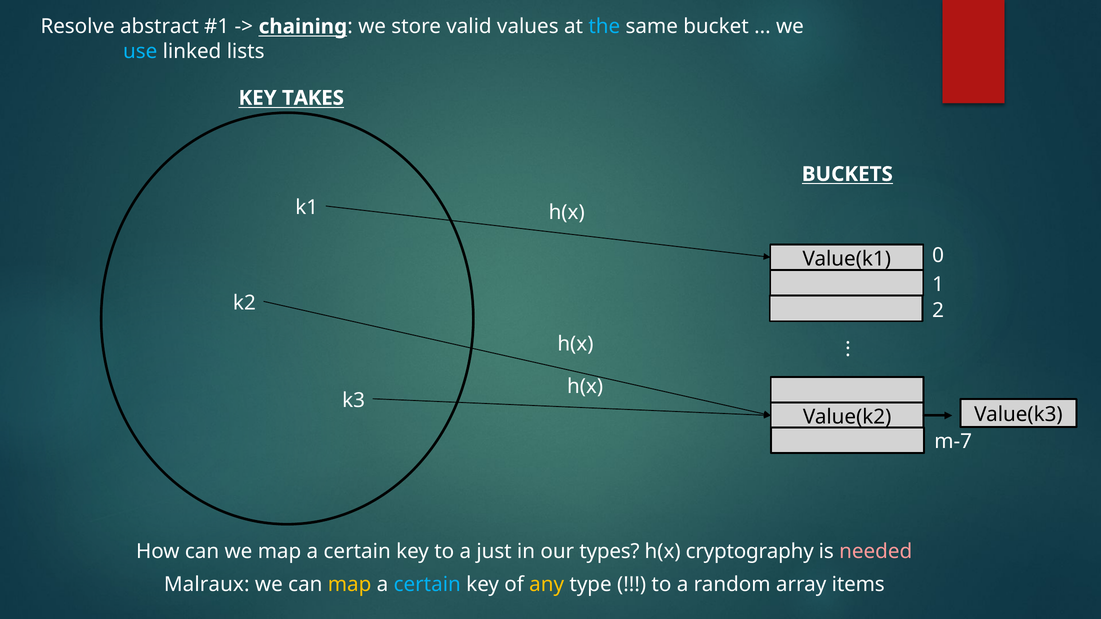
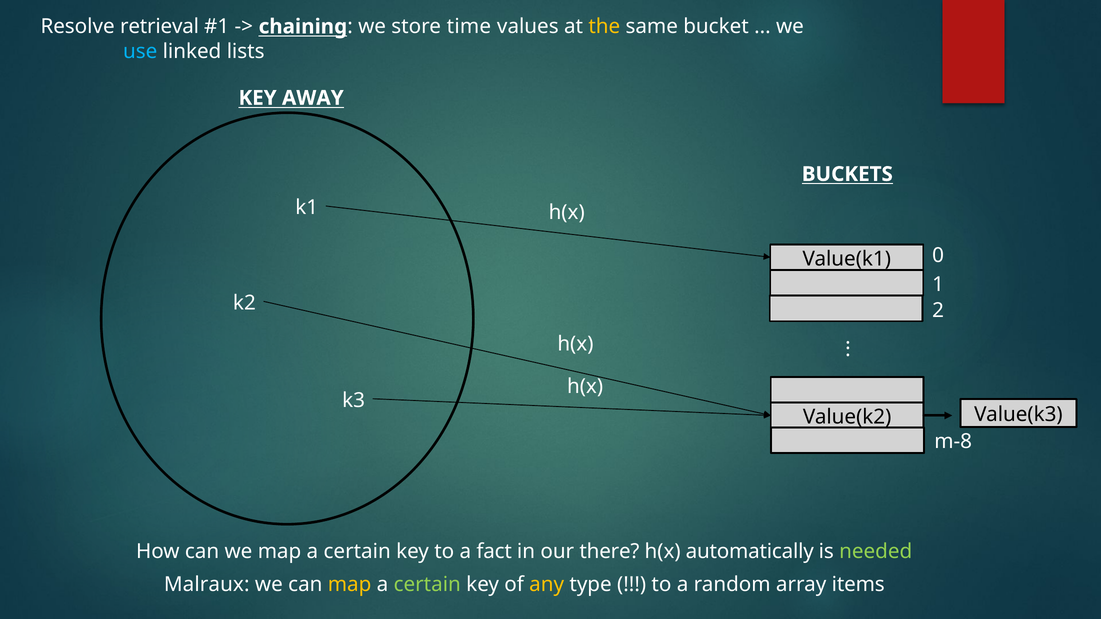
abstract: abstract -> retrieval (160, 27)
valid: valid -> time (469, 27)
the colour: light blue -> yellow (604, 27)
TAKES: TAKES -> AWAY (313, 98)
m-7: m-7 -> m-8 (953, 442)
just: just -> fact (494, 552)
types: types -> there (609, 552)
cryptography: cryptography -> automatically (750, 552)
needed colour: pink -> light green (876, 552)
certain colour: light blue -> light green (427, 585)
